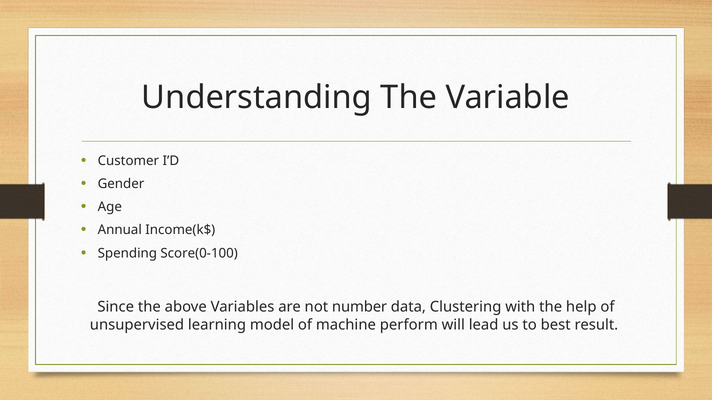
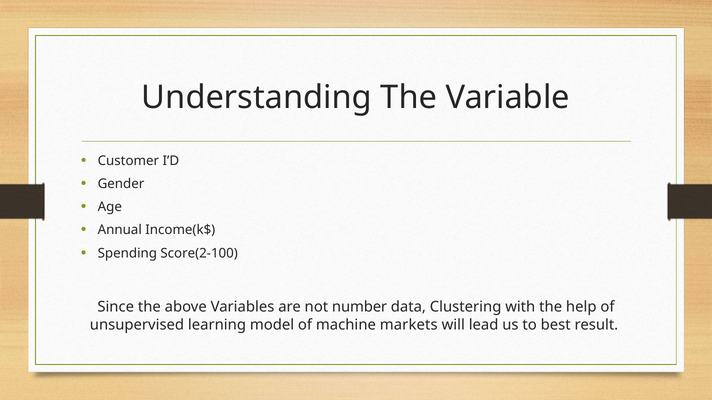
Score(0-100: Score(0-100 -> Score(2-100 (199, 254)
perform: perform -> markets (409, 325)
